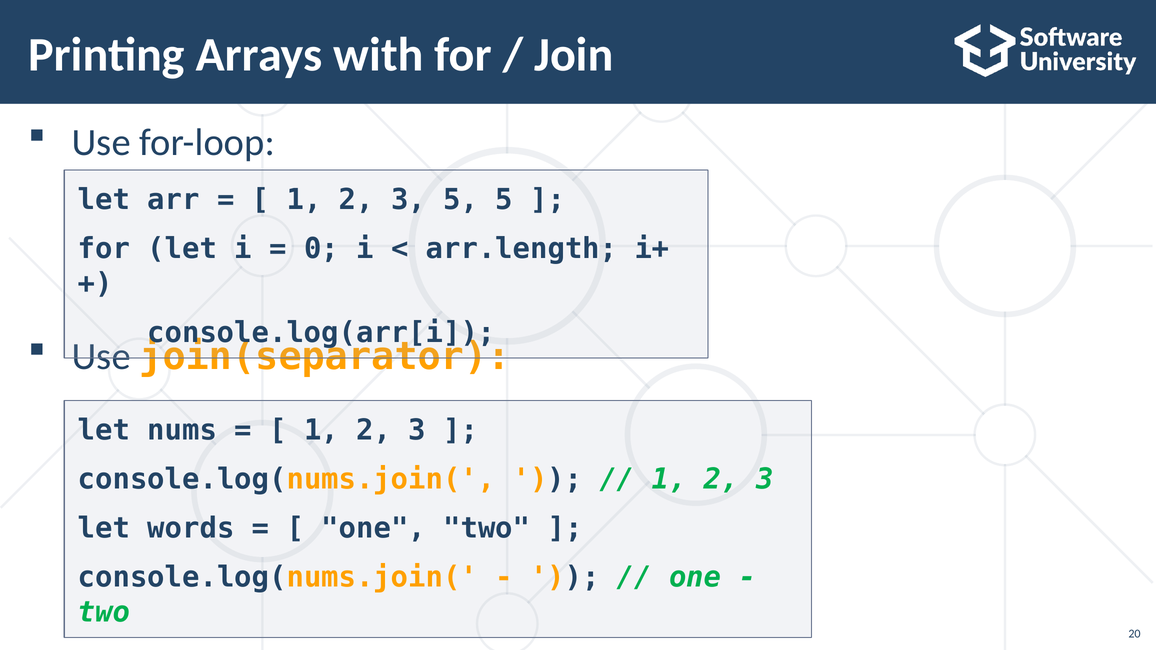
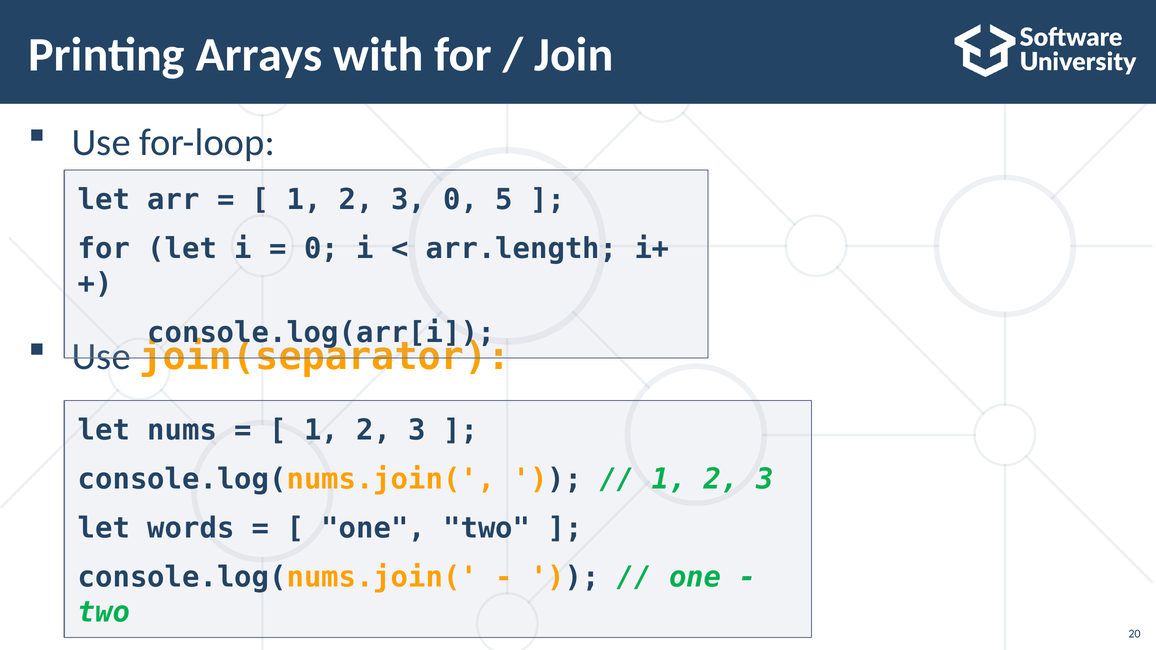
3 5: 5 -> 0 (461, 200)
